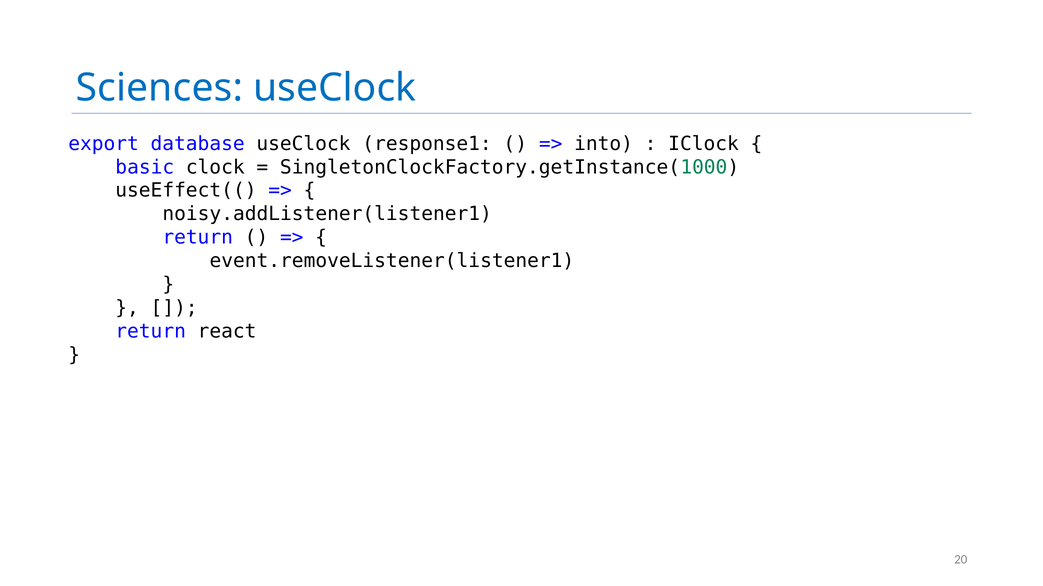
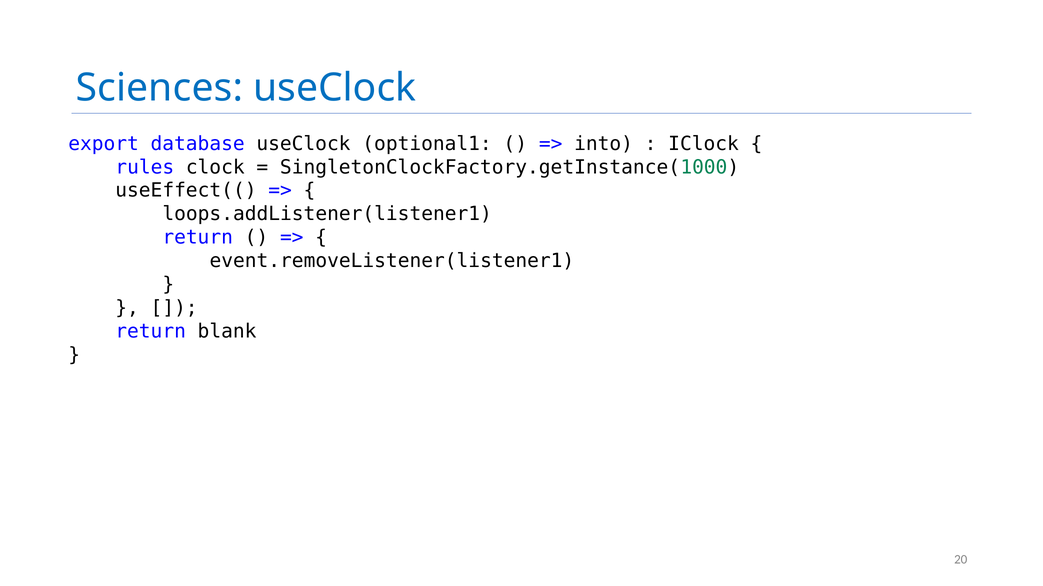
response1: response1 -> optional1 (427, 144)
basic: basic -> rules (145, 167)
noisy.addListener(listener1: noisy.addListener(listener1 -> loops.addListener(listener1 (327, 214)
react: react -> blank (227, 332)
